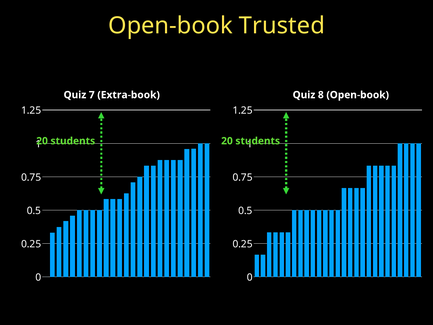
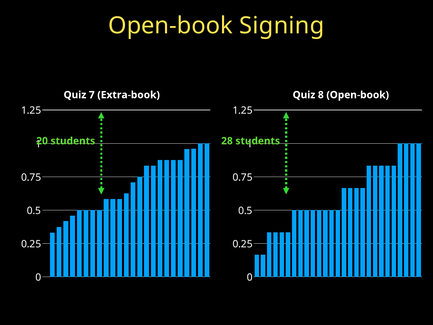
Trusted: Trusted -> Signing (282, 26)
students 20: 20 -> 28 (227, 141)
